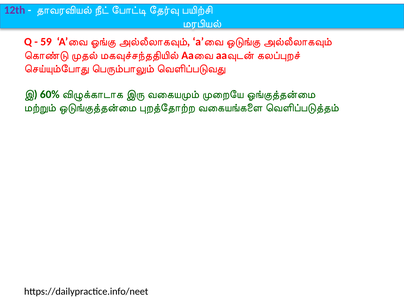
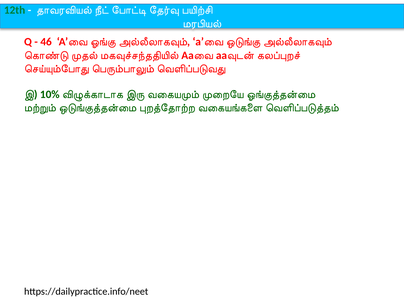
12th colour: purple -> green (15, 10)
59: 59 -> 46 (46, 42)
60%: 60% -> 10% (50, 94)
